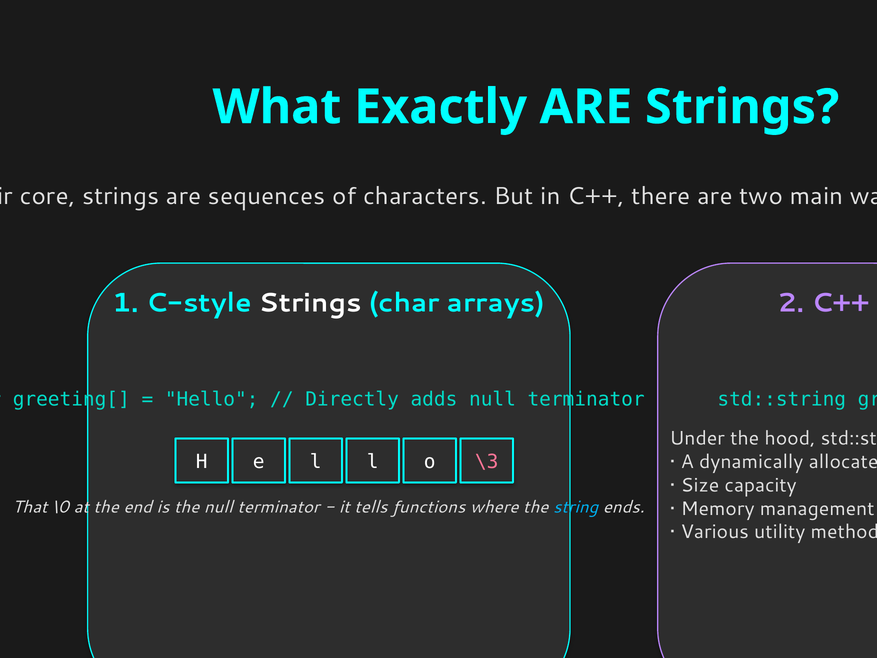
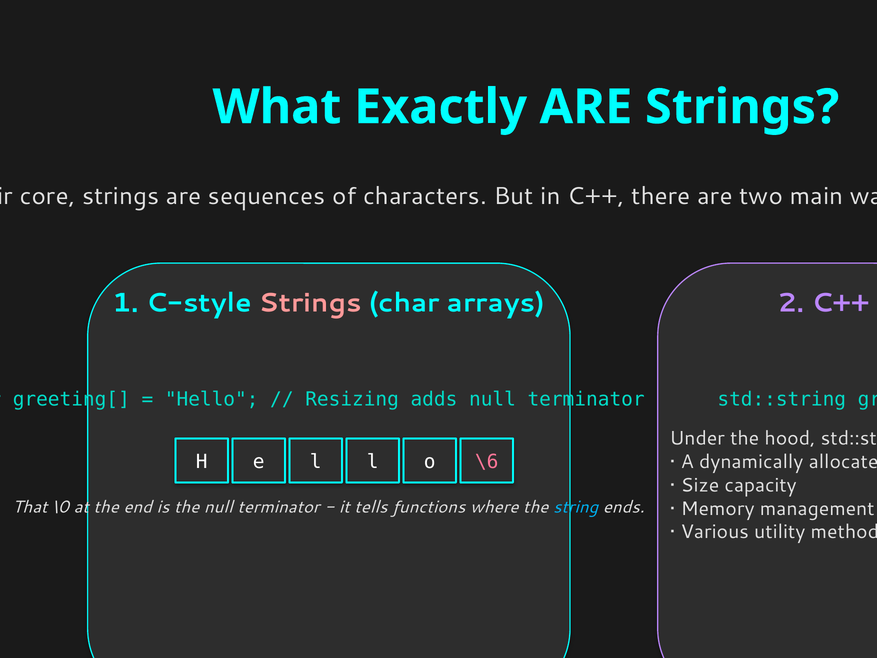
Strings colour: white -> pink (310, 303)
Directly: Directly -> Resizing (352, 399)
\3: \3 -> \6 (487, 462)
